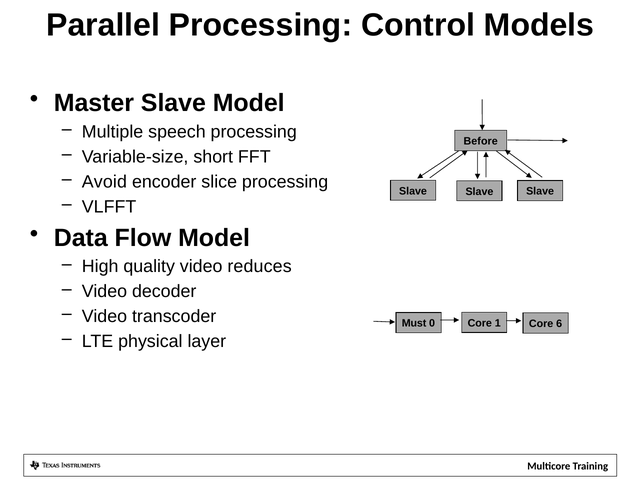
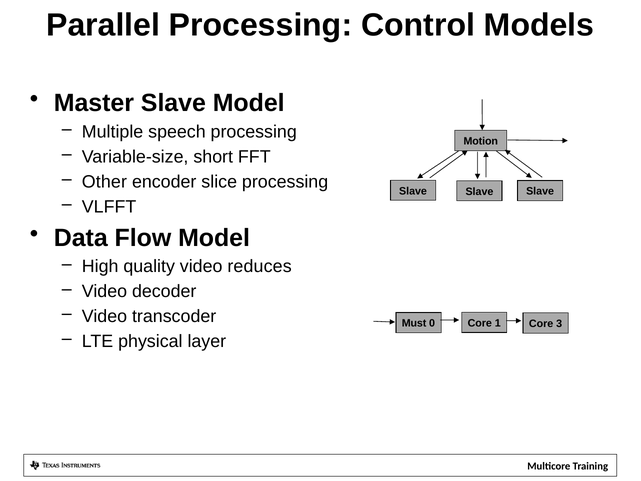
Before: Before -> Motion (481, 141)
Avoid: Avoid -> Other (104, 182)
6: 6 -> 3 (559, 324)
